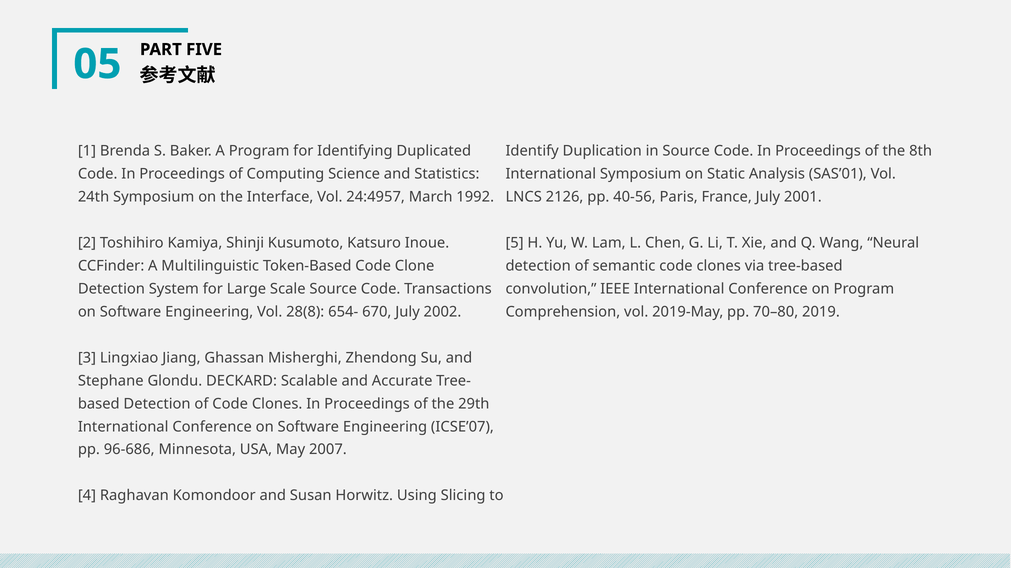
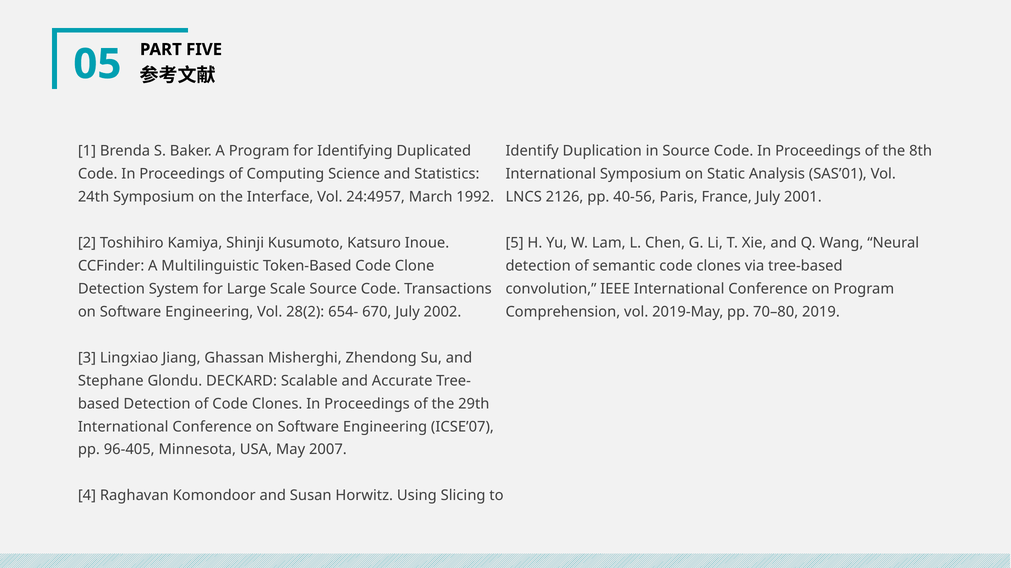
28(8: 28(8 -> 28(2 (305, 312)
96-686: 96-686 -> 96-405 (129, 450)
